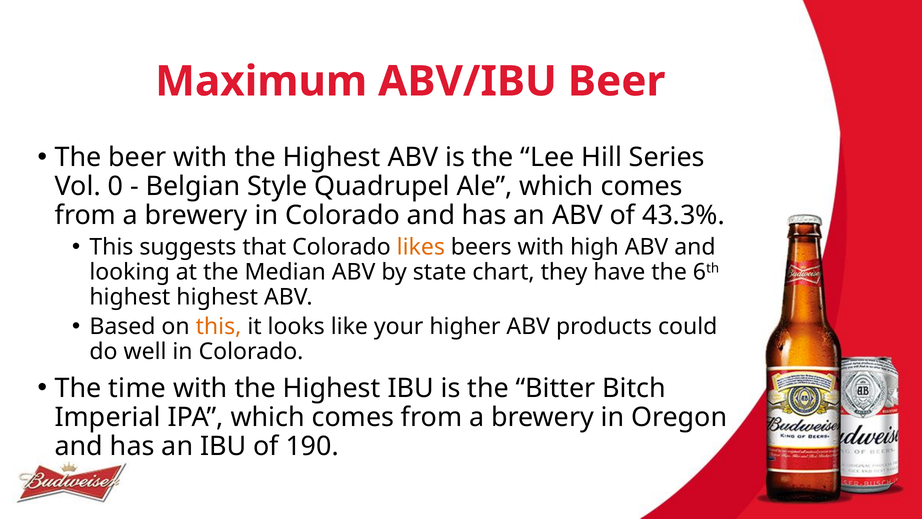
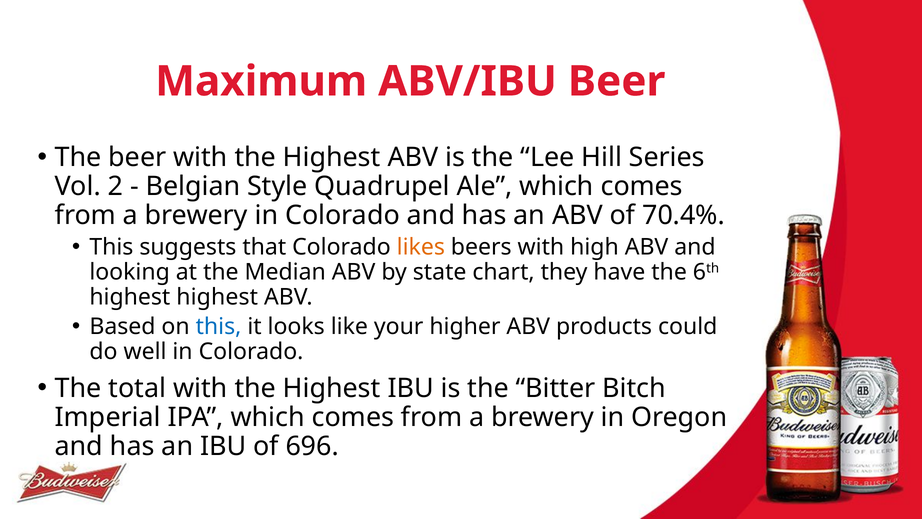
0: 0 -> 2 (115, 186)
43.3%: 43.3% -> 70.4% (684, 215)
this colour: orange -> blue (219, 326)
time: time -> total (137, 388)
190: 190 -> 696 (312, 446)
